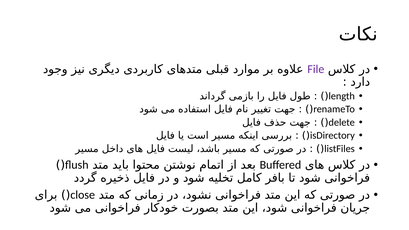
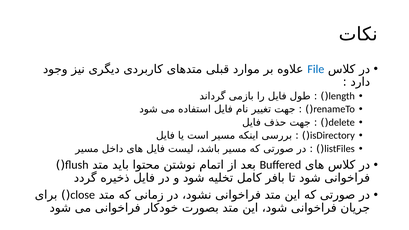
File colour: purple -> blue (316, 69)
